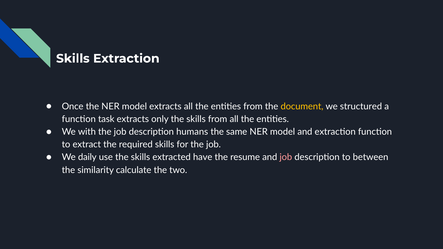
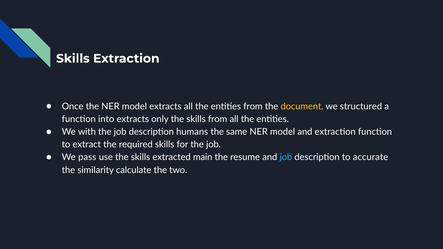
task: task -> into (106, 119)
daily: daily -> pass (87, 157)
have: have -> main (203, 157)
job colour: pink -> light blue (286, 157)
between: between -> accurate (371, 157)
